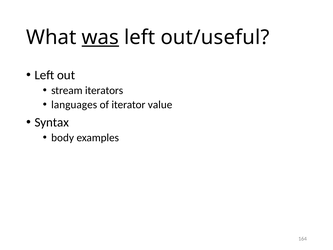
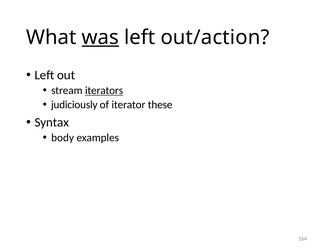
out/useful: out/useful -> out/action (215, 37)
iterators underline: none -> present (104, 90)
languages: languages -> judiciously (74, 105)
value: value -> these (160, 105)
